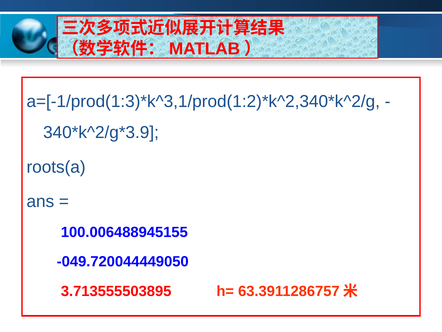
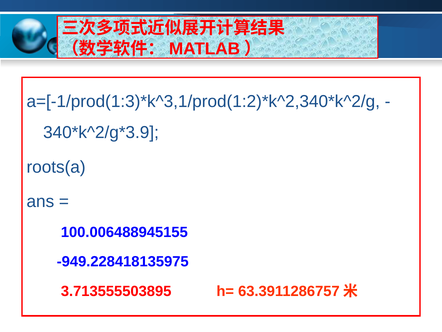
-049.720044449050: -049.720044449050 -> -949.228418135975 (123, 261)
